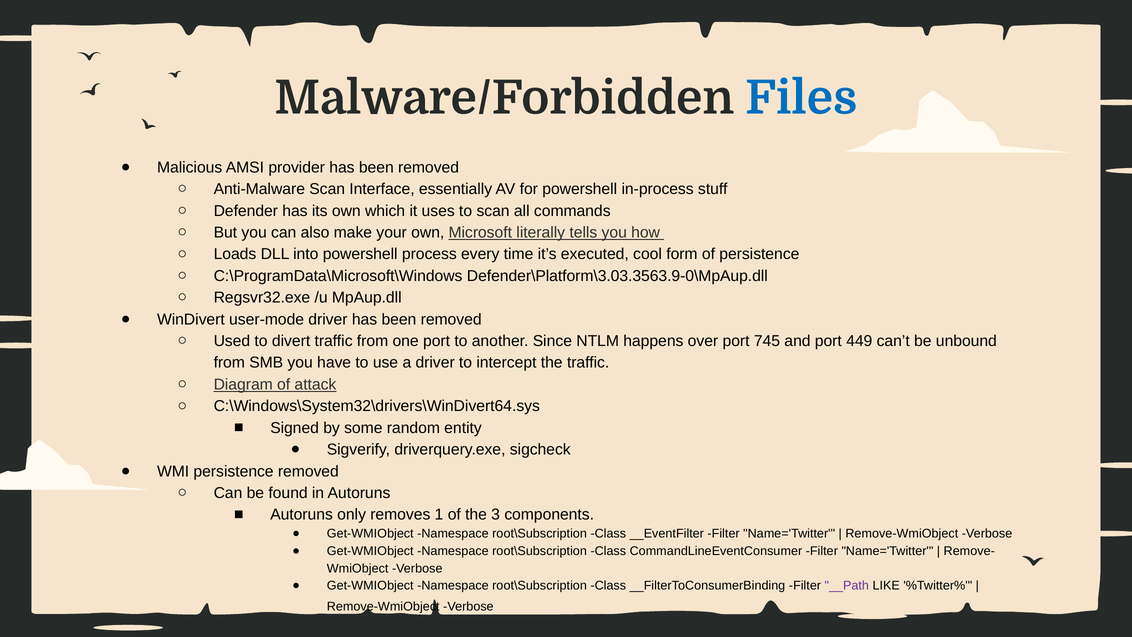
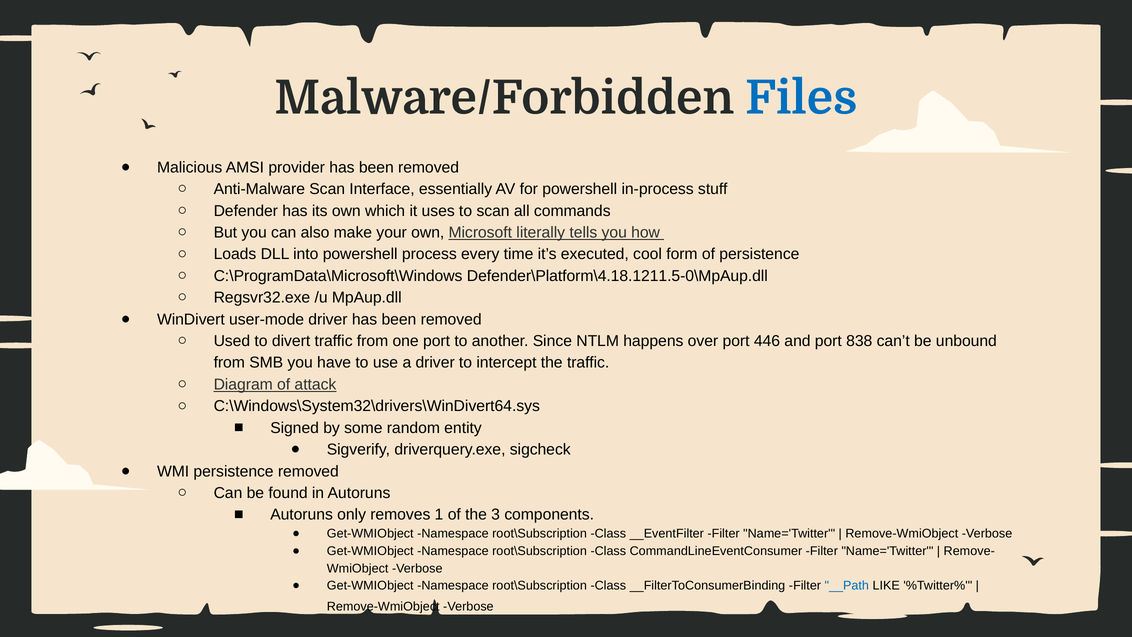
Defender\Platform\3.03.3563.9-0\MpAup.dll: Defender\Platform\3.03.3563.9-0\MpAup.dll -> Defender\Platform\4.18.1211.5-0\MpAup.dll (617, 276)
745: 745 -> 446 (767, 341)
449: 449 -> 838 (859, 341)
__Path colour: purple -> blue (847, 585)
